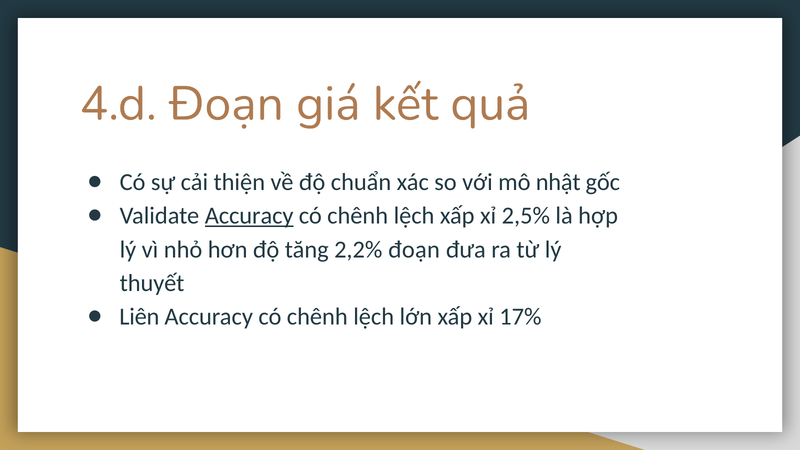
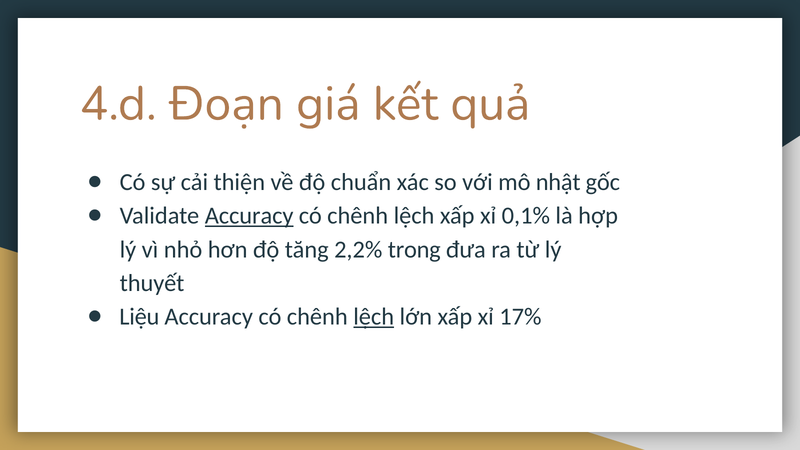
2,5%: 2,5% -> 0,1% (526, 216)
2,2% đoạn: đoạn -> trong (414, 249)
Liên: Liên -> Liệu (139, 317)
lệch underline: none -> present (374, 317)
